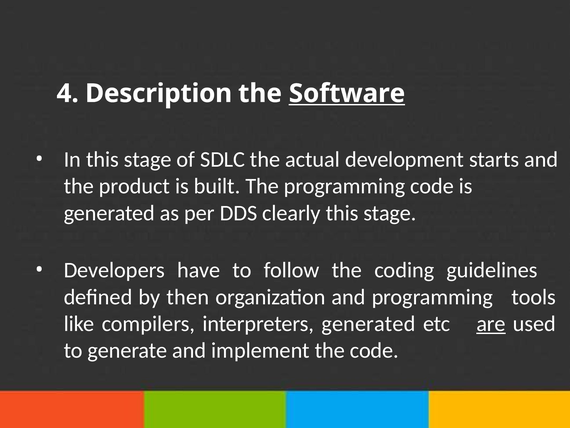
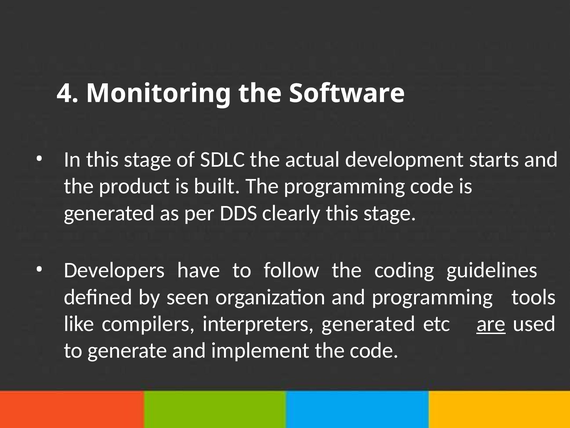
Description: Description -> Monitoring (158, 93)
Software underline: present -> none (347, 93)
then: then -> seen (188, 297)
